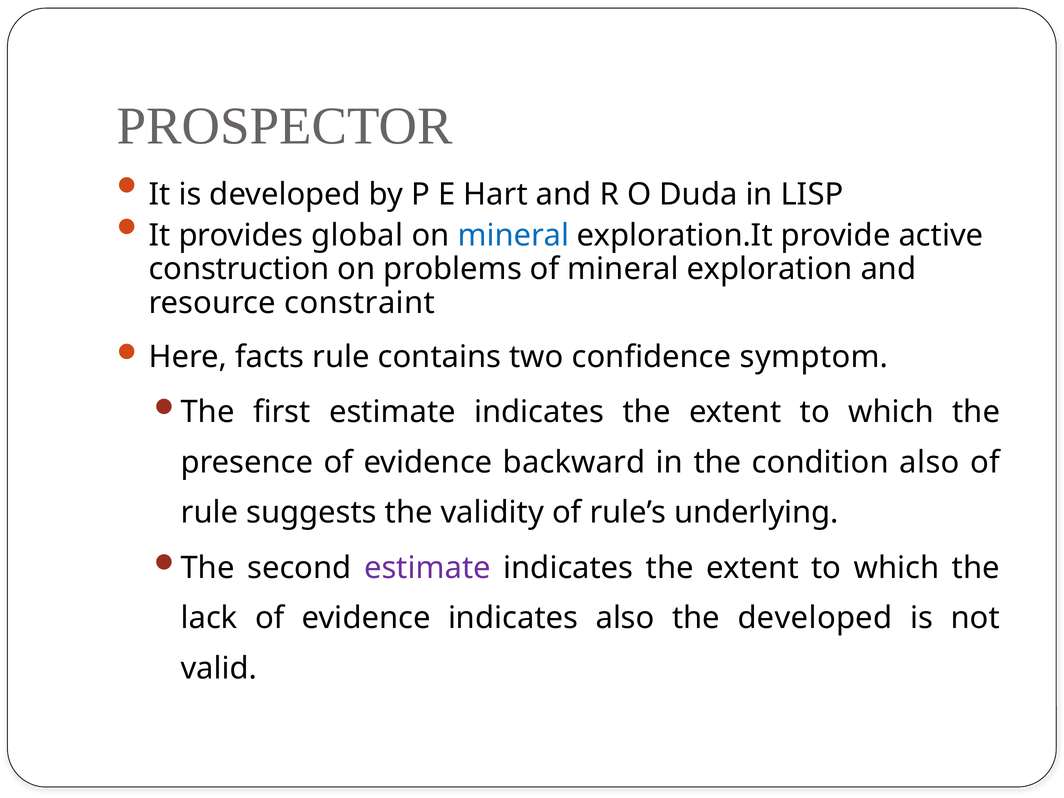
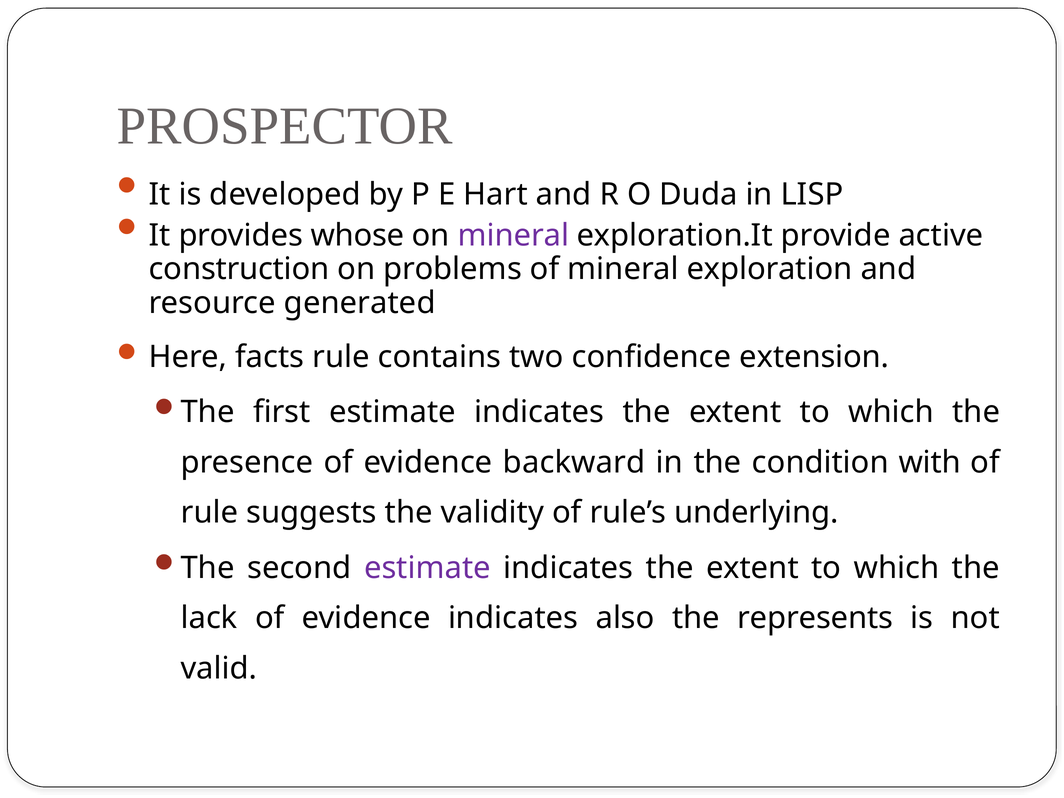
global: global -> whose (358, 236)
mineral colour: blue -> purple (513, 236)
constraint: constraint -> generated (360, 303)
symptom: symptom -> extension (814, 357)
condition also: also -> with (930, 462)
the developed: developed -> represents (815, 618)
